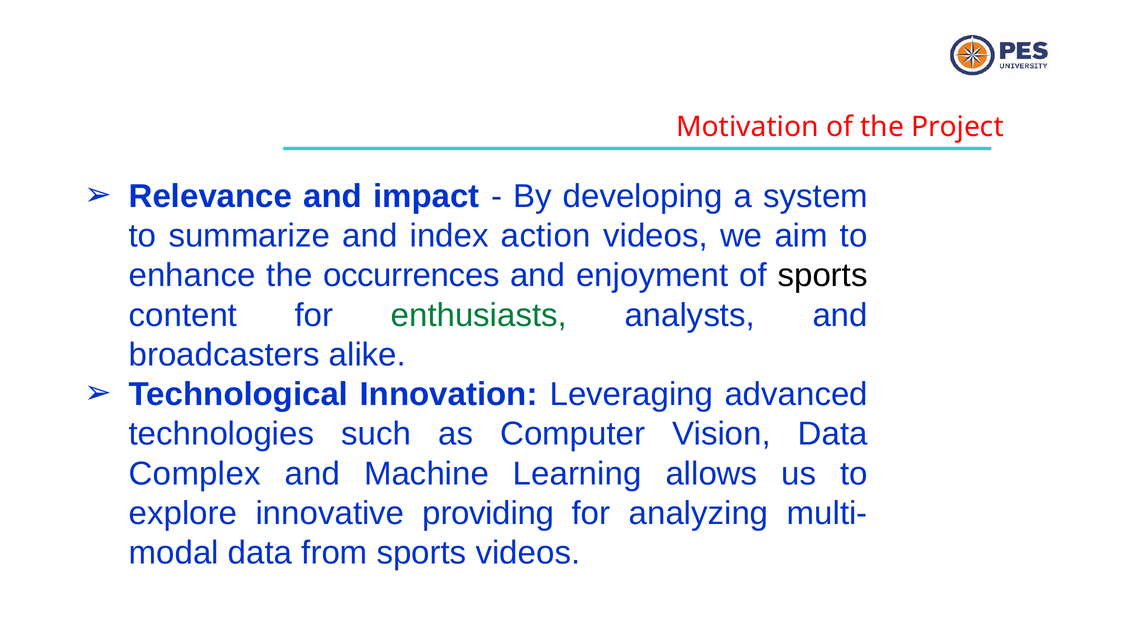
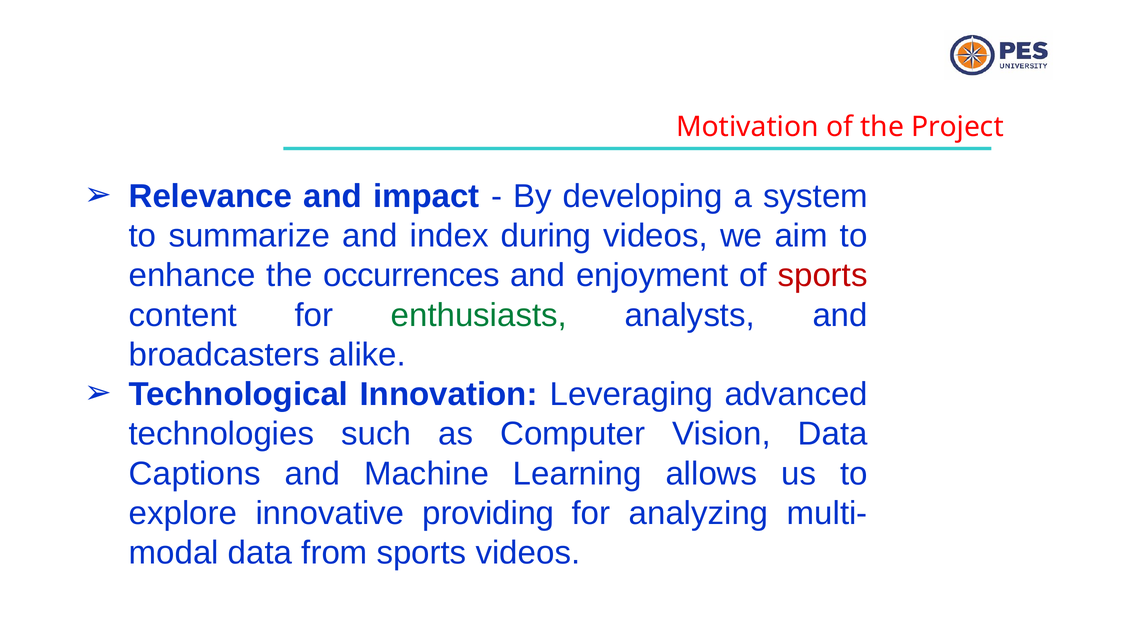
action: action -> during (546, 236)
sports colour: black -> red (823, 276)
Complex: Complex -> Captions (195, 474)
